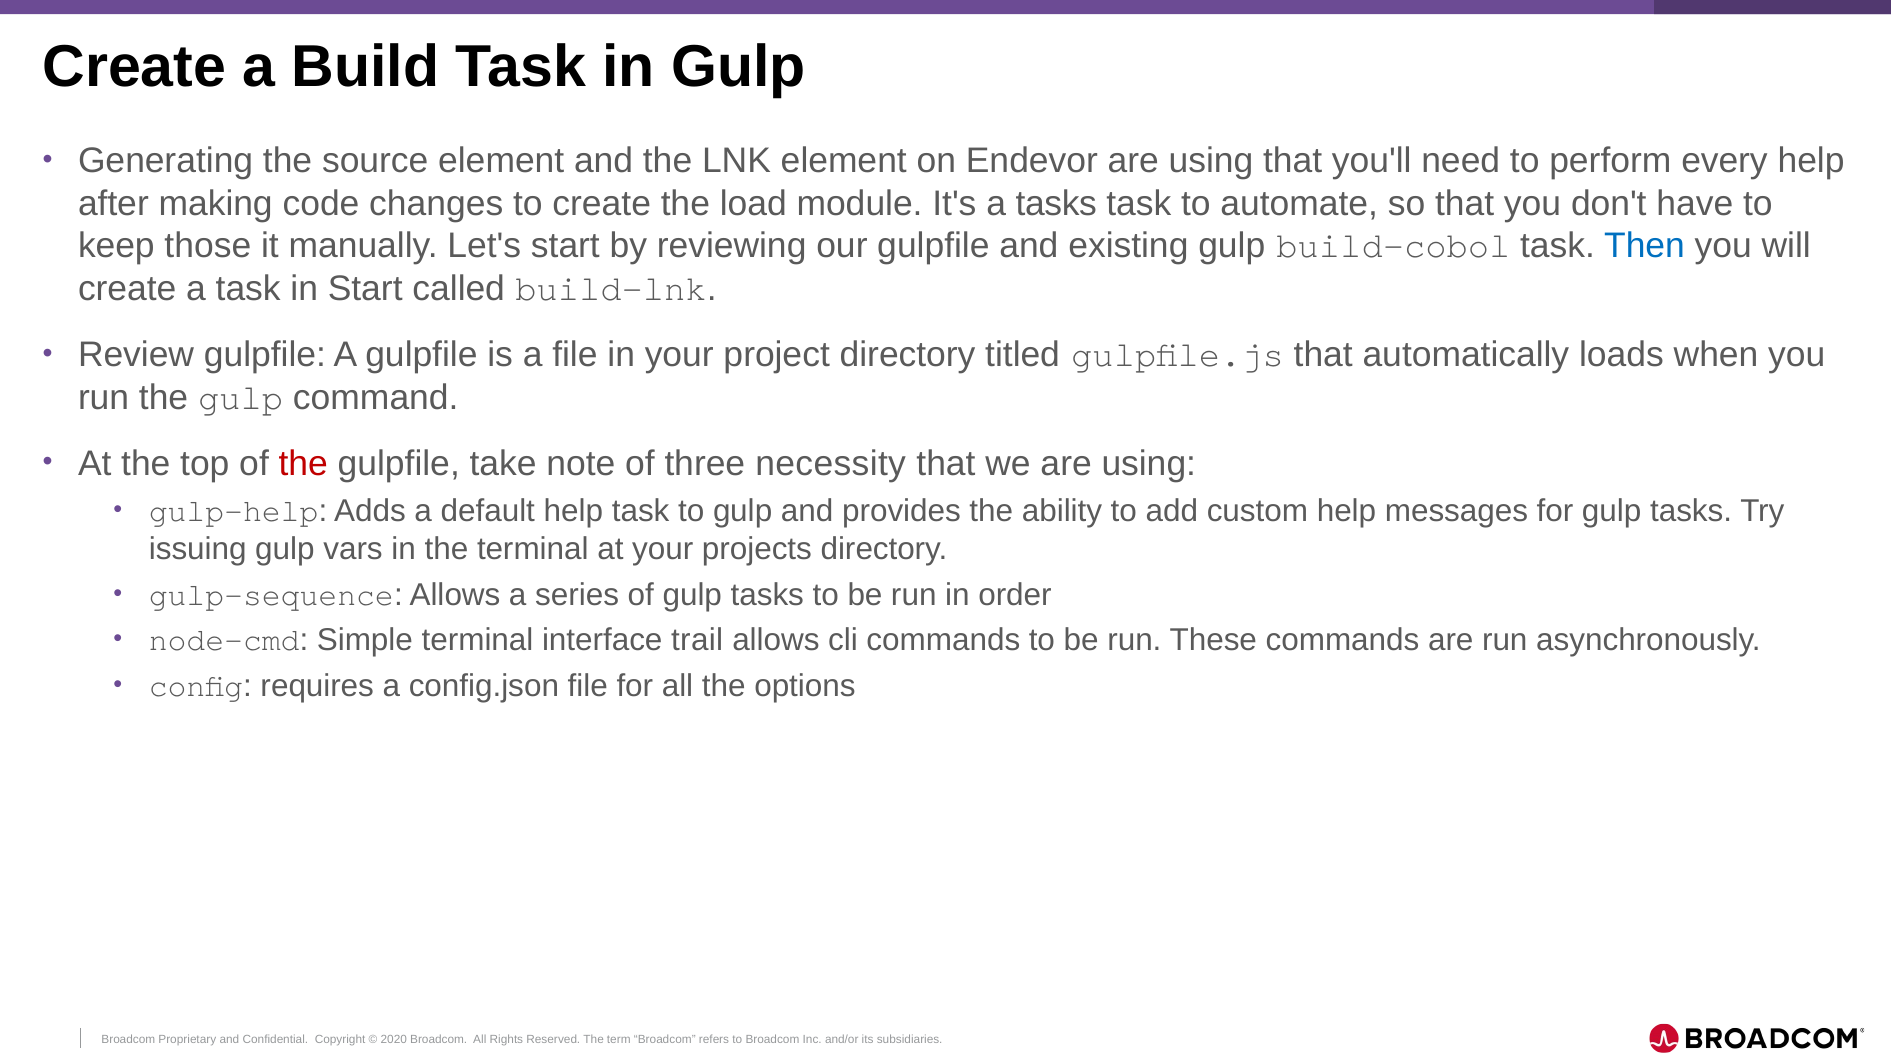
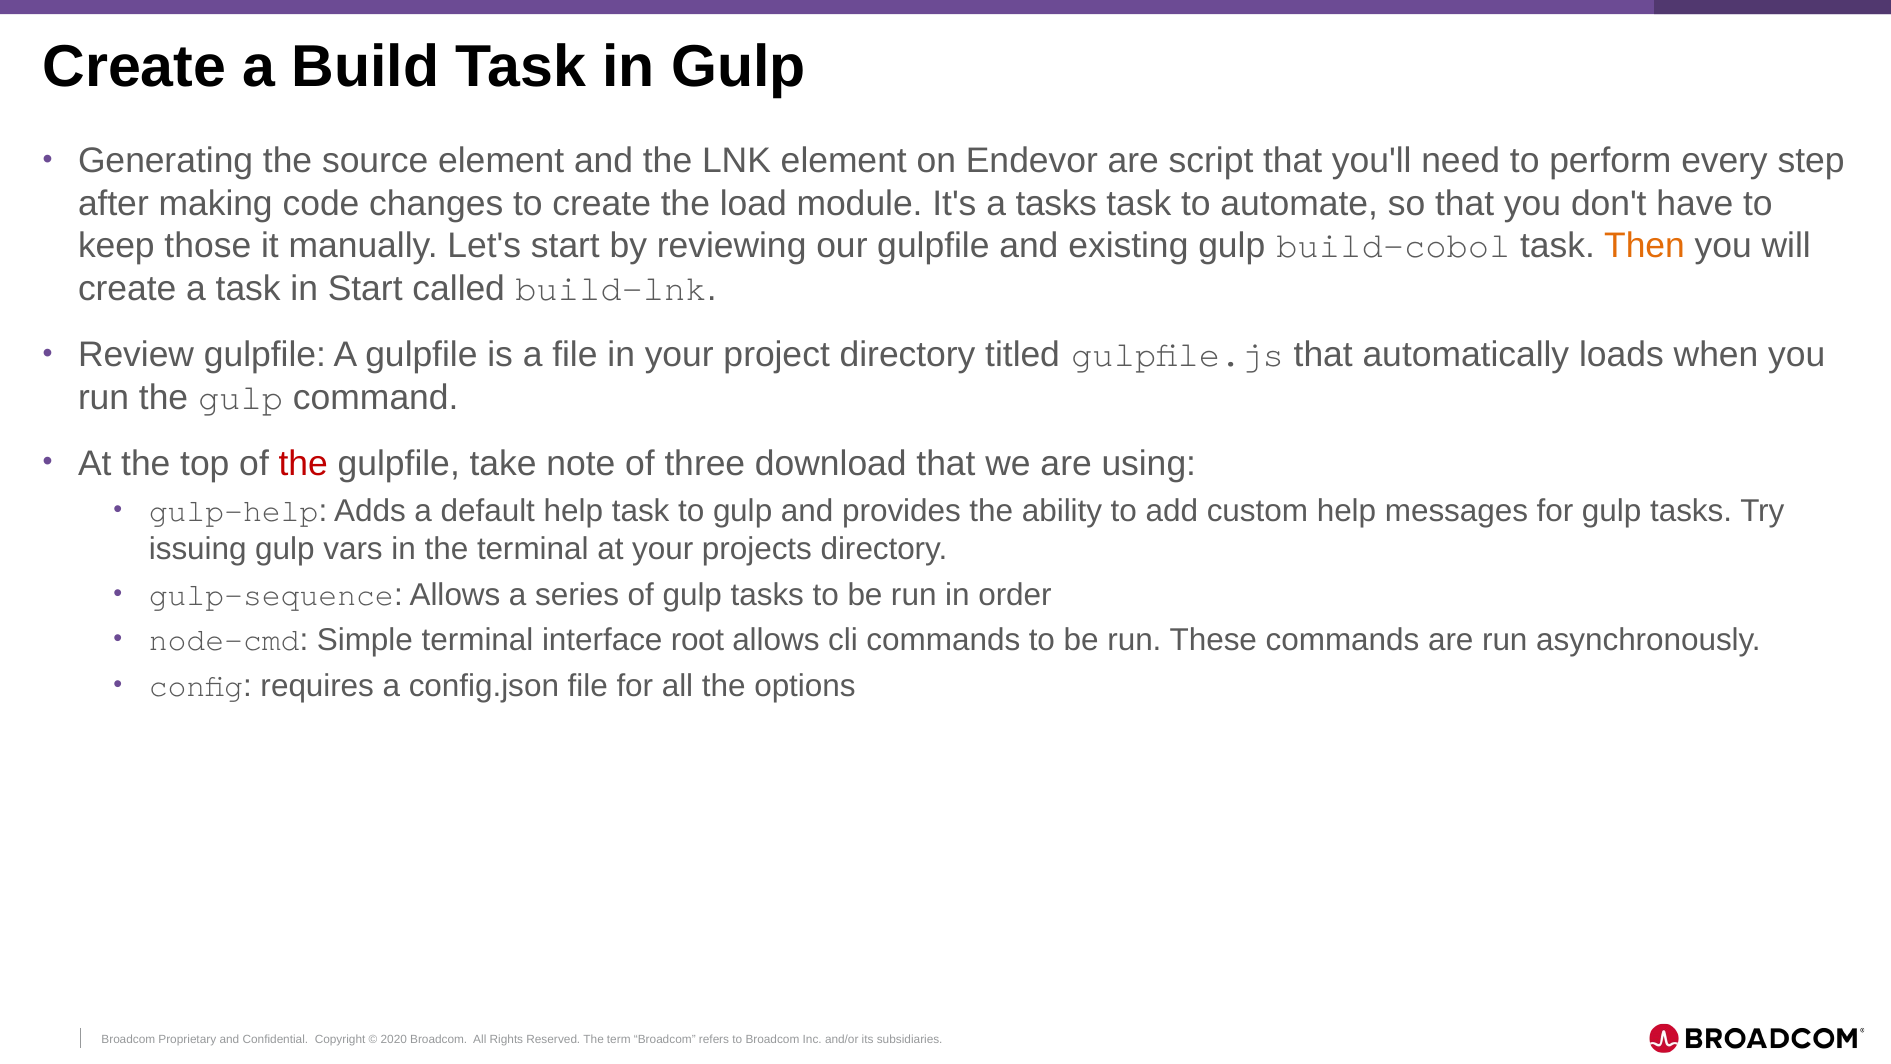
Endevor are using: using -> script (1211, 161)
every help: help -> step (1811, 161)
Then colour: blue -> orange (1645, 246)
necessity: necessity -> download (831, 463)
trail: trail -> root (697, 640)
